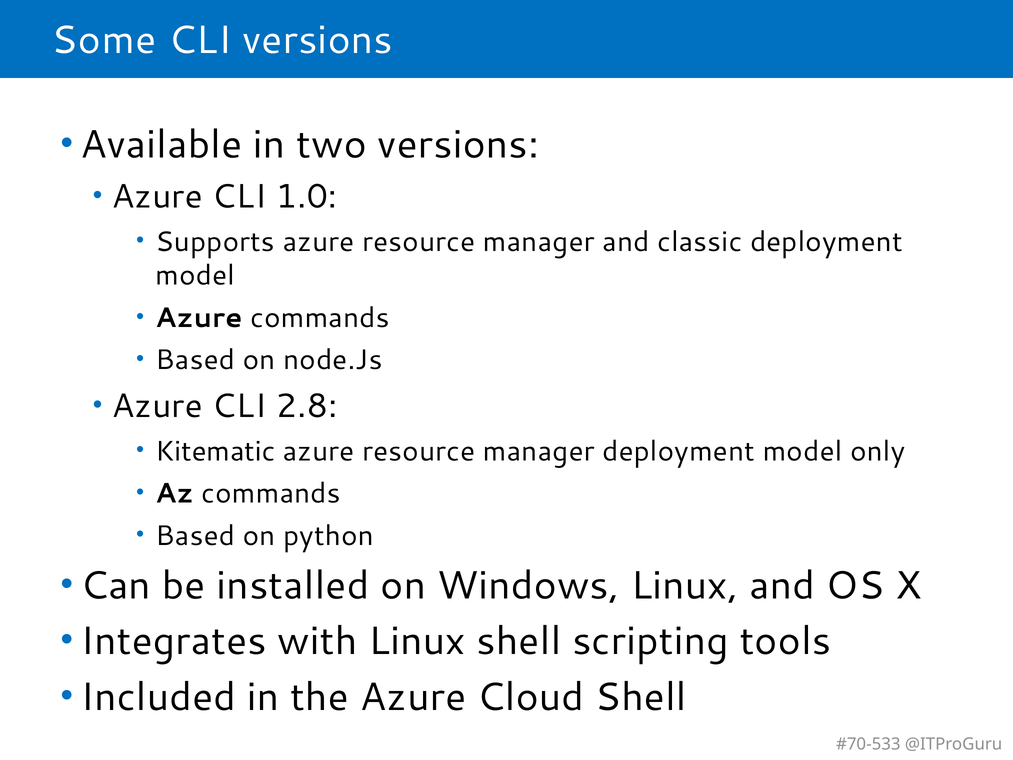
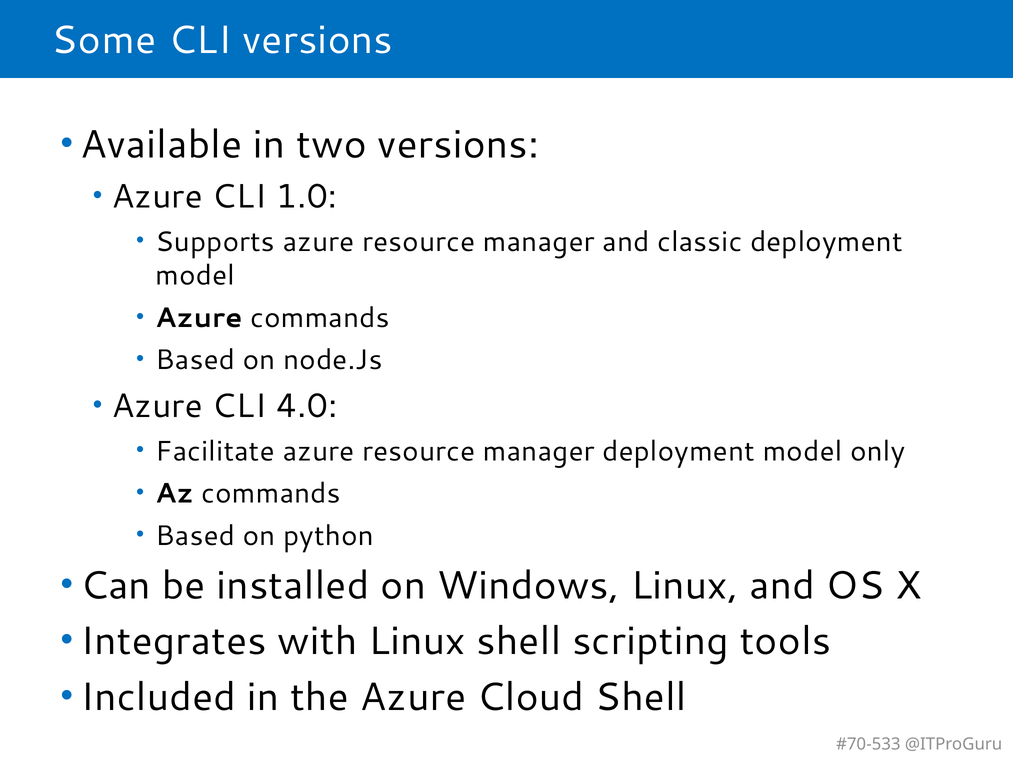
2.8: 2.8 -> 4.0 (307, 406)
Kitematic: Kitematic -> Facilitate (215, 451)
